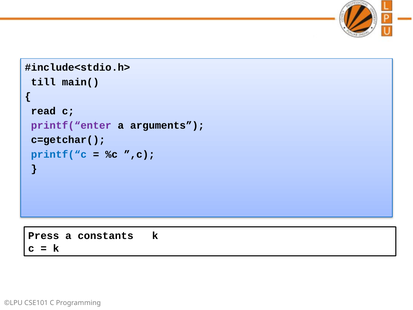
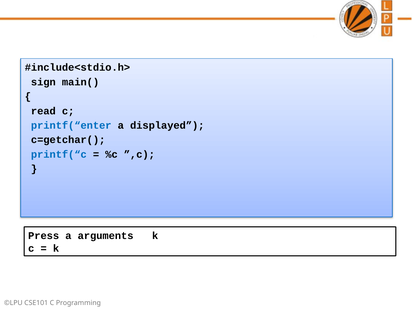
till: till -> sign (43, 82)
printf(“enter colour: purple -> blue (71, 125)
arguments: arguments -> displayed (167, 125)
constants: constants -> arguments (106, 236)
